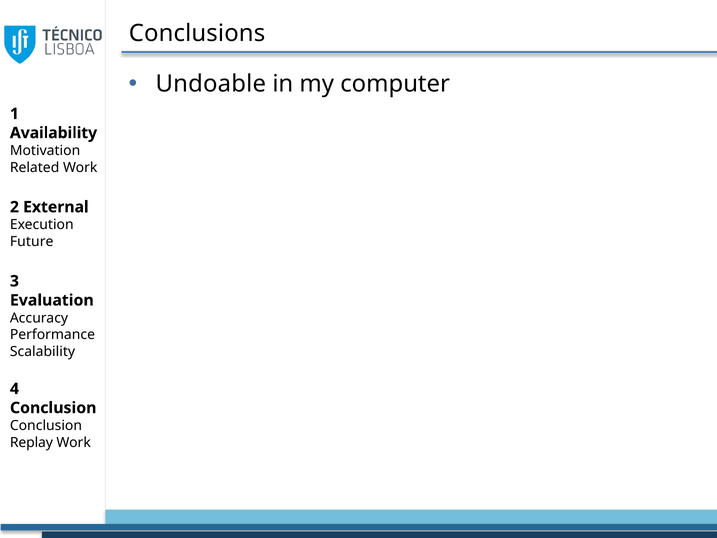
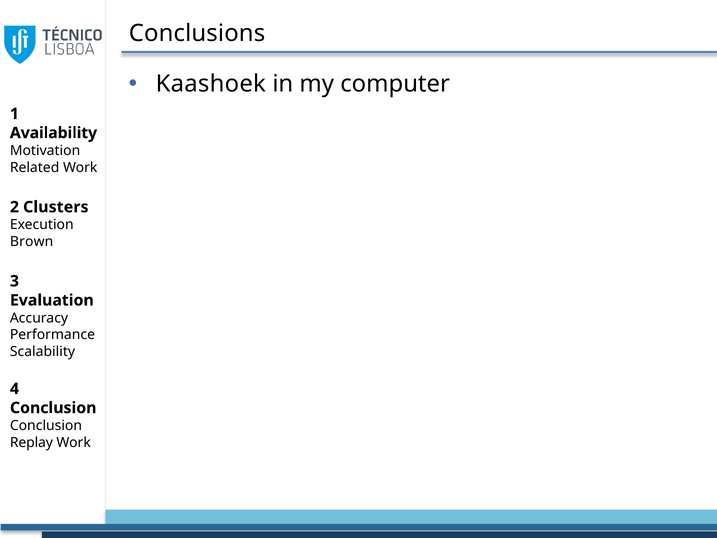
Undoable: Undoable -> Kaashoek (211, 84)
External: External -> Clusters (56, 207)
Future: Future -> Brown (32, 241)
